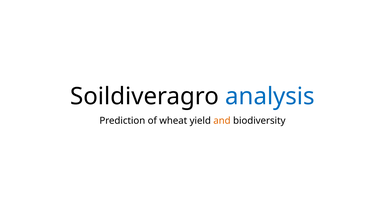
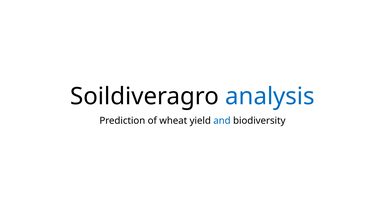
and colour: orange -> blue (222, 120)
